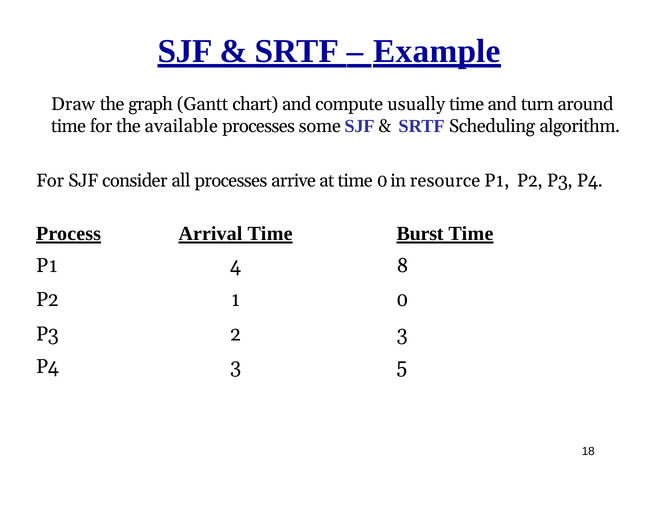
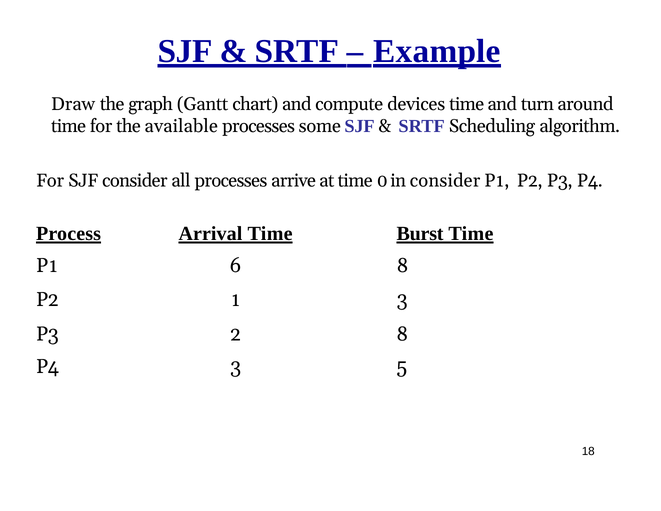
usually: usually -> devices (416, 104)
in resource: resource -> consider (445, 180)
4: 4 -> 6 (235, 266)
1 0: 0 -> 3 (402, 300)
2 3: 3 -> 8 (402, 334)
